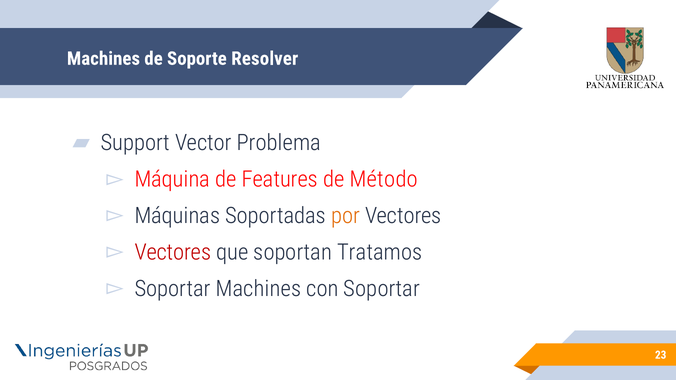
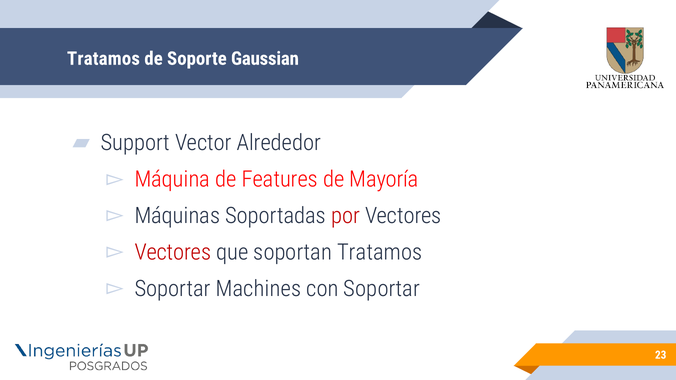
Machines: Machines -> Tratamos (103, 59)
Resolver: Resolver -> Gaussian (265, 59)
Problema: Problema -> Alrededor (279, 143)
Método: Método -> Mayoría (384, 180)
por colour: orange -> red (346, 216)
